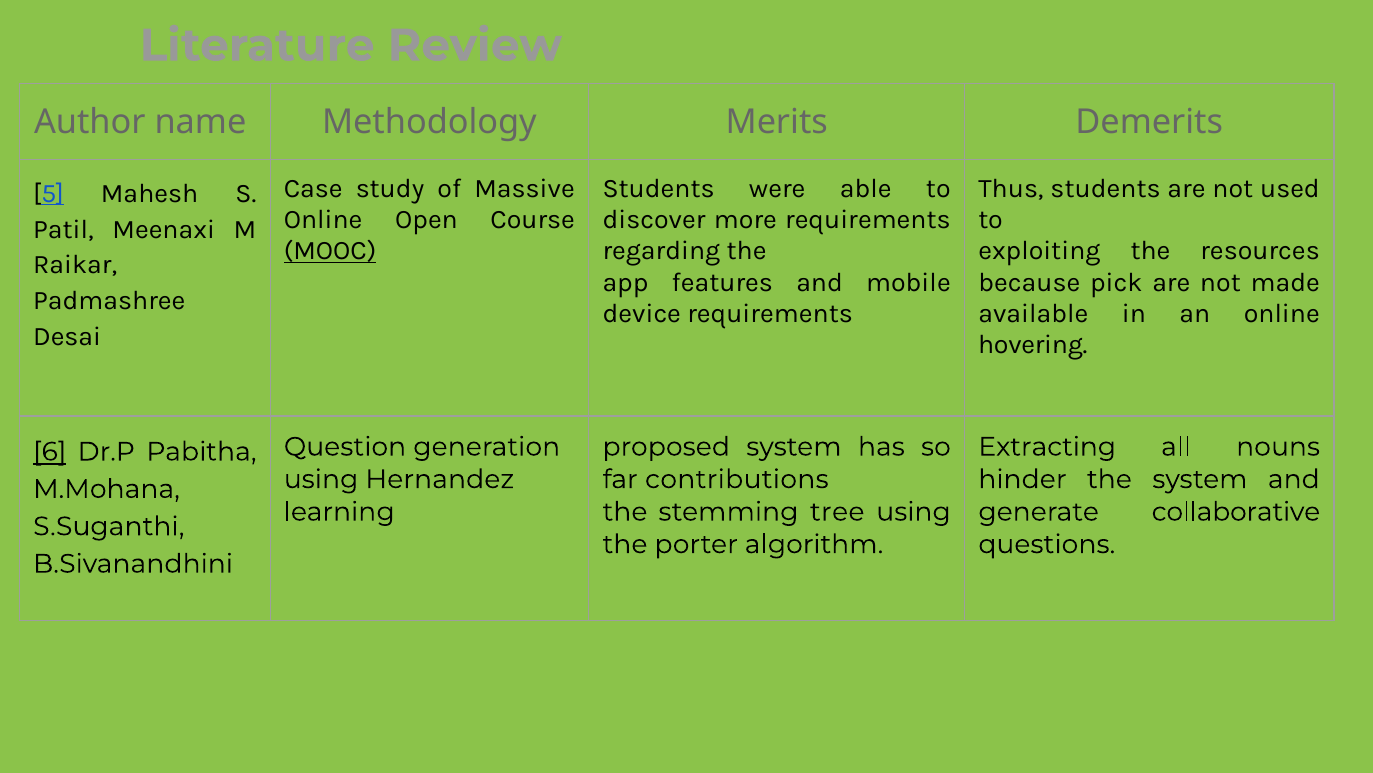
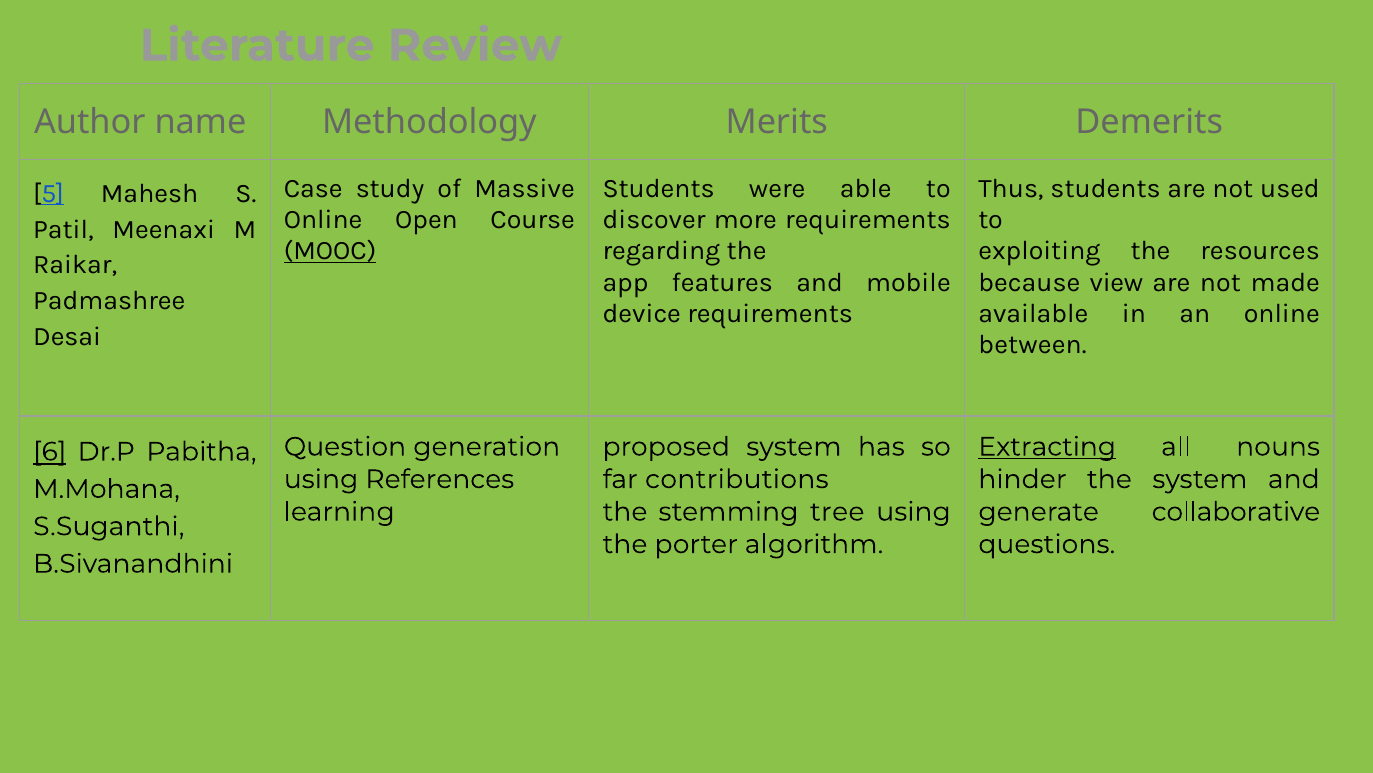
pick: pick -> view (1116, 282)
hovering: hovering -> between (1033, 344)
Extracting underline: none -> present (1047, 446)
Hernandez: Hernandez -> References (440, 479)
